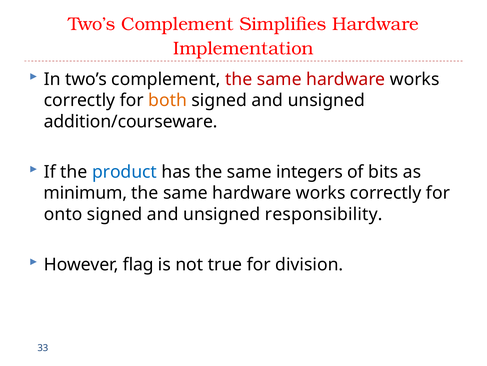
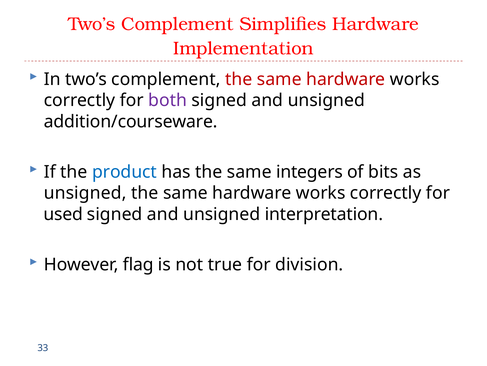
both colour: orange -> purple (168, 100)
minimum: minimum -> unsigned (85, 193)
onto: onto -> used (63, 214)
responsibility: responsibility -> interpretation (324, 214)
